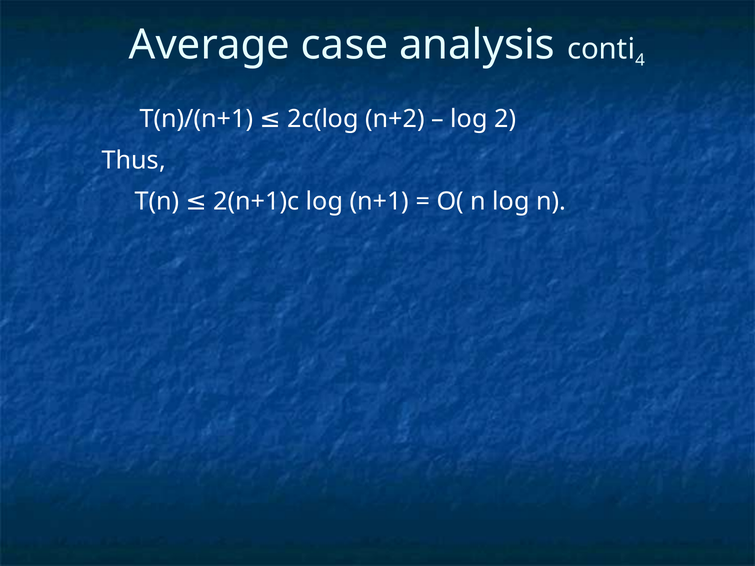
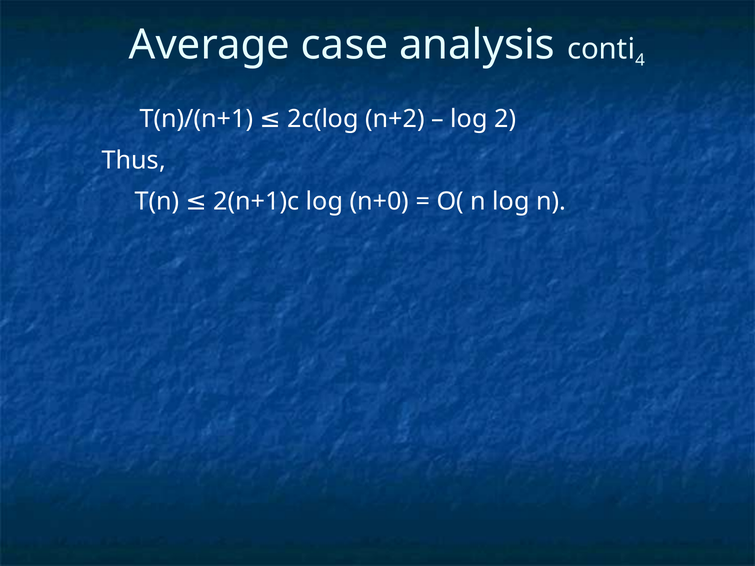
n+1: n+1 -> n+0 (379, 201)
